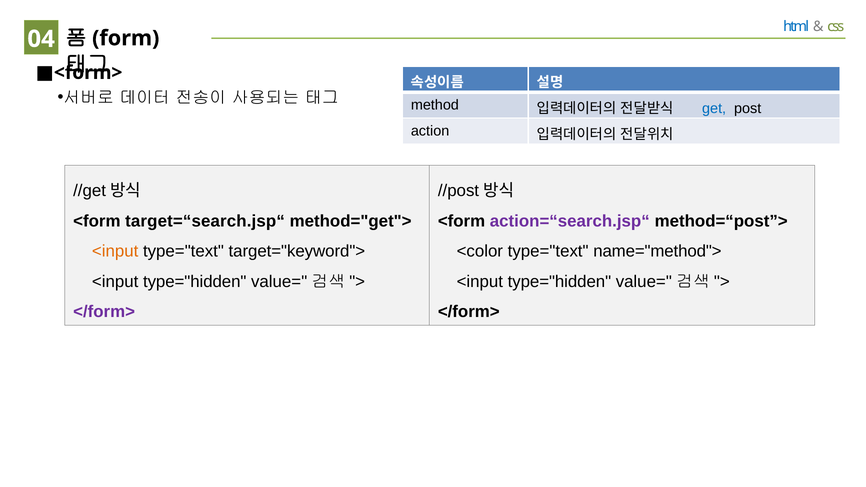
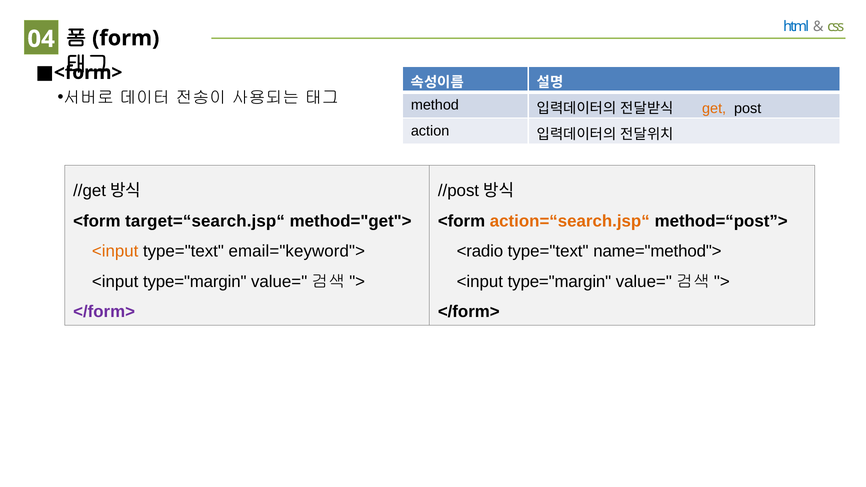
get colour: blue -> orange (714, 109)
action=“search.jsp“ colour: purple -> orange (570, 221)
target="keyword">: target="keyword"> -> email="keyword"> (297, 251)
<color: <color -> <radio (480, 251)
type="hidden: type="hidden -> type="margin (195, 282)
type="hidden: type="hidden -> type="margin (559, 282)
